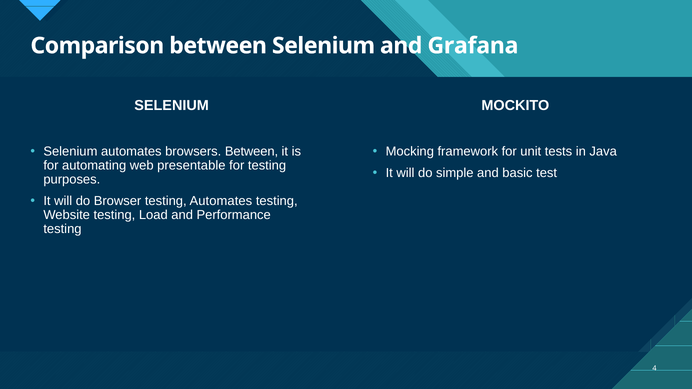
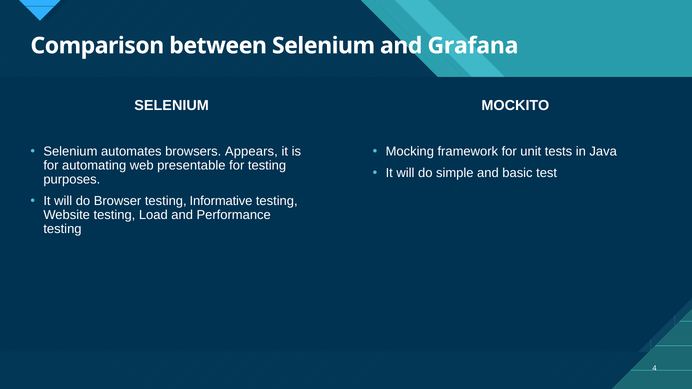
browsers Between: Between -> Appears (251, 152)
testing Automates: Automates -> Informative (221, 201)
